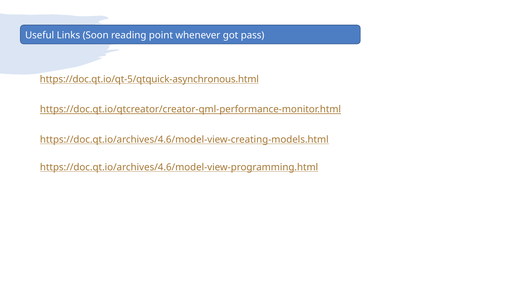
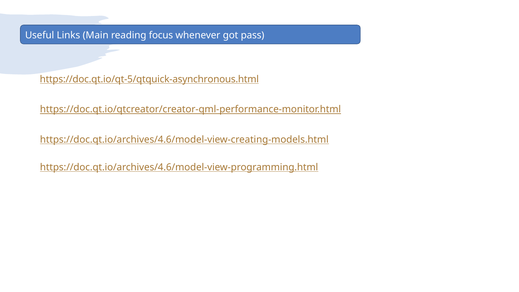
Soon: Soon -> Main (96, 35)
point: point -> focus (161, 35)
